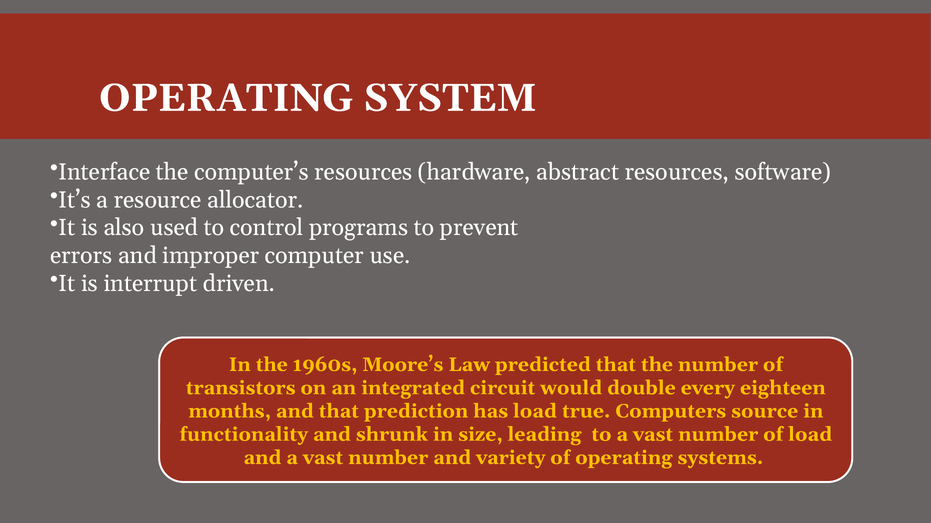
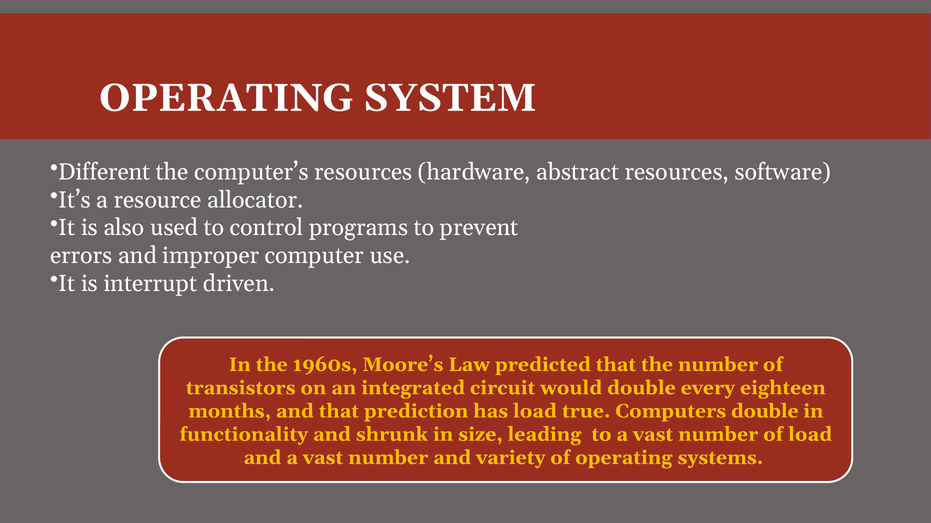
Interface: Interface -> Different (104, 172)
Computers source: source -> double (765, 412)
